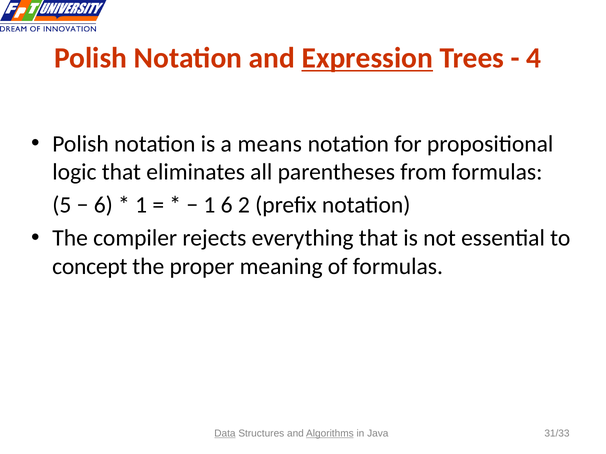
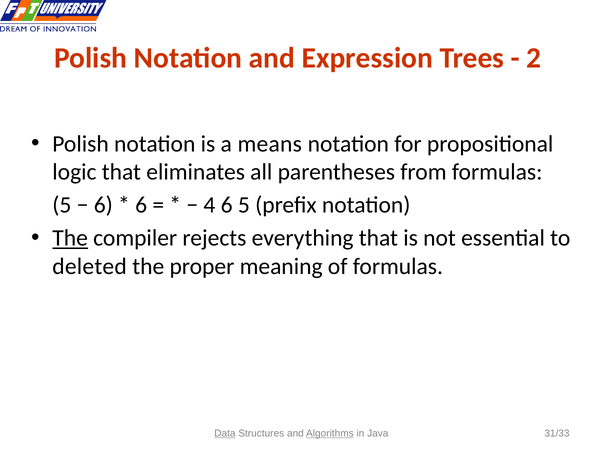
Expression underline: present -> none (367, 58)
4: 4 -> 2 (534, 58)
1: 1 -> 6 (141, 205)
1: 1 -> 4 (209, 205)
6 2: 2 -> 5 (244, 205)
The underline: none -> present (70, 238)
concept: concept -> deleted (90, 267)
